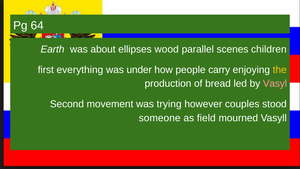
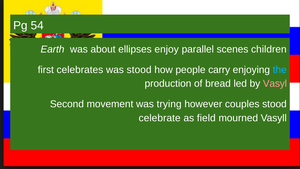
64: 64 -> 54 (37, 25)
wood: wood -> enjoy (167, 49)
everything: everything -> celebrates (80, 70)
was under: under -> stood (139, 70)
the colour: yellow -> light blue (280, 70)
someone: someone -> celebrate (160, 118)
